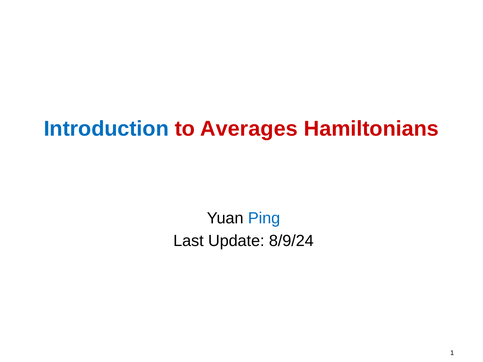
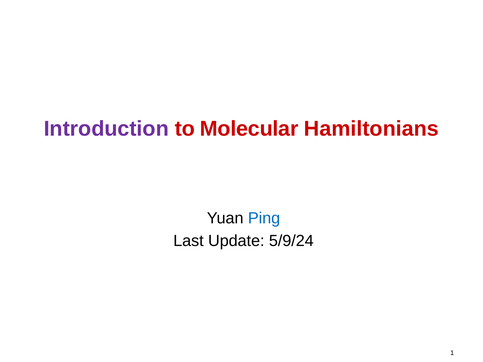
Introduction colour: blue -> purple (106, 129)
Averages: Averages -> Molecular (249, 129)
8/9/24: 8/9/24 -> 5/9/24 (291, 241)
